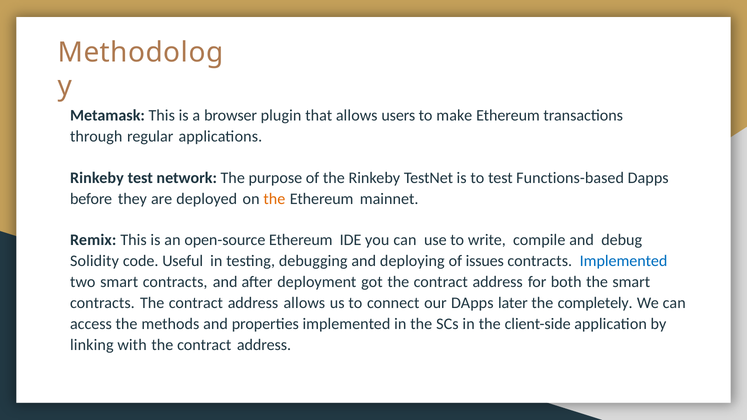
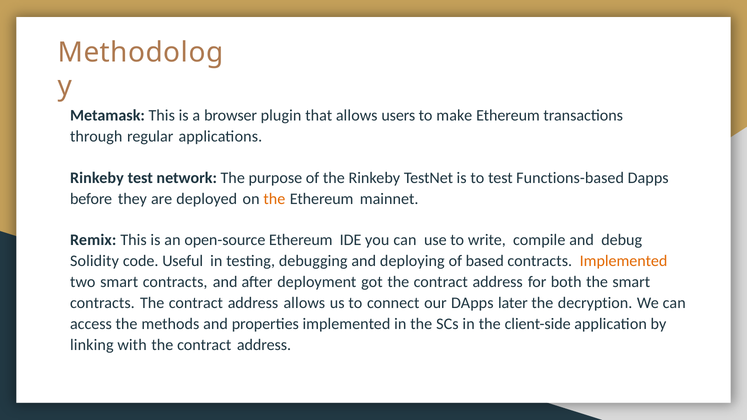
issues: issues -> based (485, 261)
Implemented colour: blue -> orange (624, 261)
completely: completely -> decryption (595, 303)
